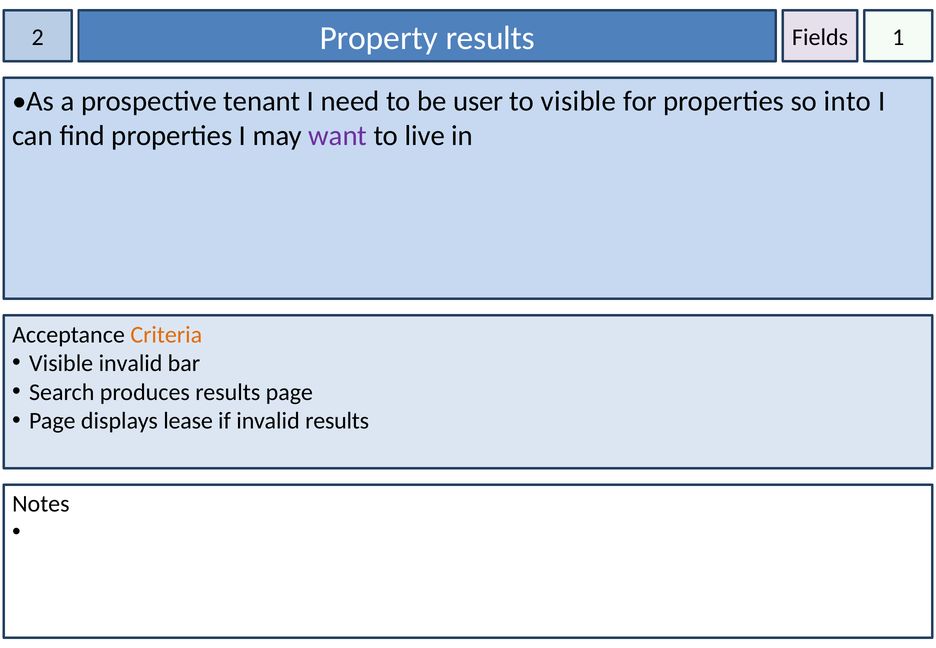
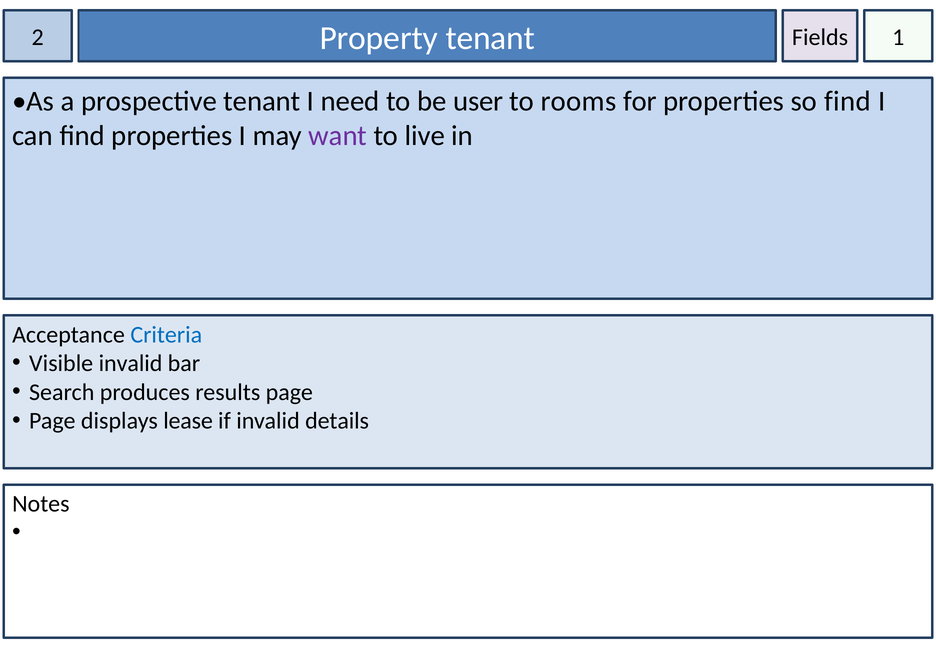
Property results: results -> tenant (490, 38)
to visible: visible -> rooms (579, 101)
so into: into -> find (847, 101)
Criteria colour: orange -> blue (166, 335)
invalid results: results -> details (337, 421)
